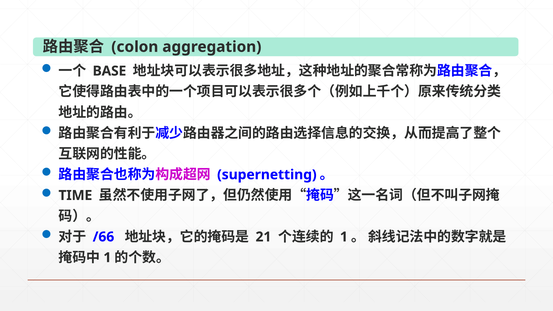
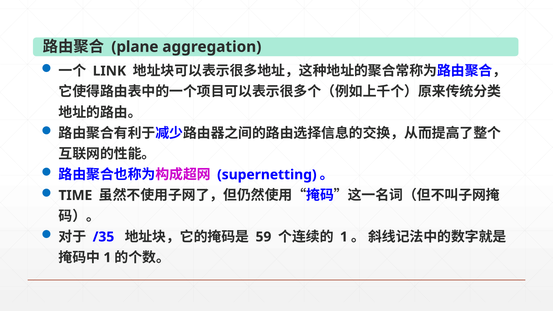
colon: colon -> plane (135, 47)
BASE: BASE -> LINK (109, 71)
/66: /66 -> /35 (103, 237)
21: 21 -> 59 (263, 237)
